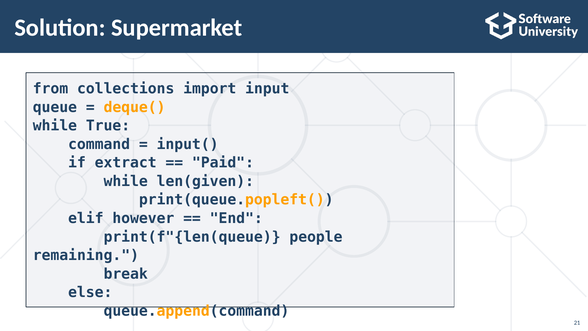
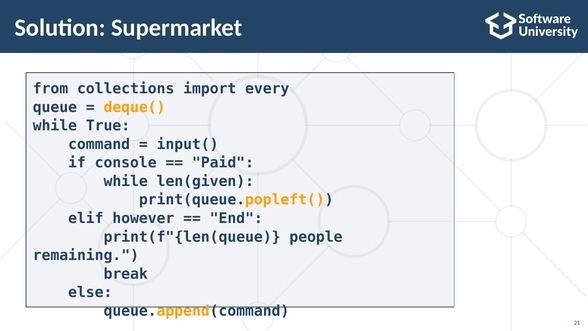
input: input -> every (267, 89)
extract: extract -> console (126, 163)
